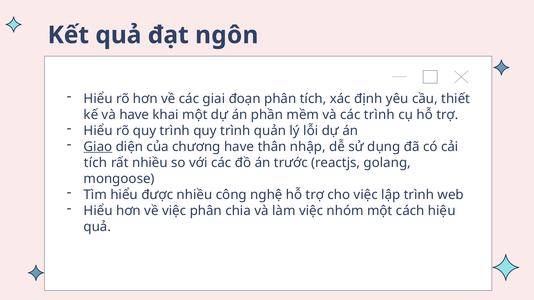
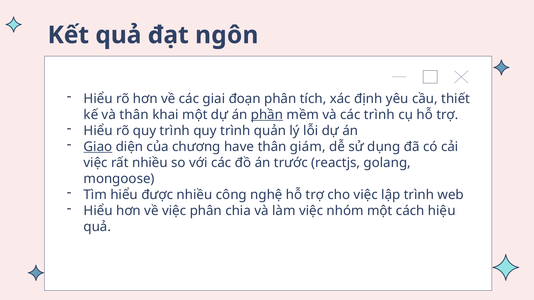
và have: have -> thân (134, 115)
phần underline: none -> present (267, 115)
nhập: nhập -> giám (308, 147)
tích: tích -> việc (96, 163)
